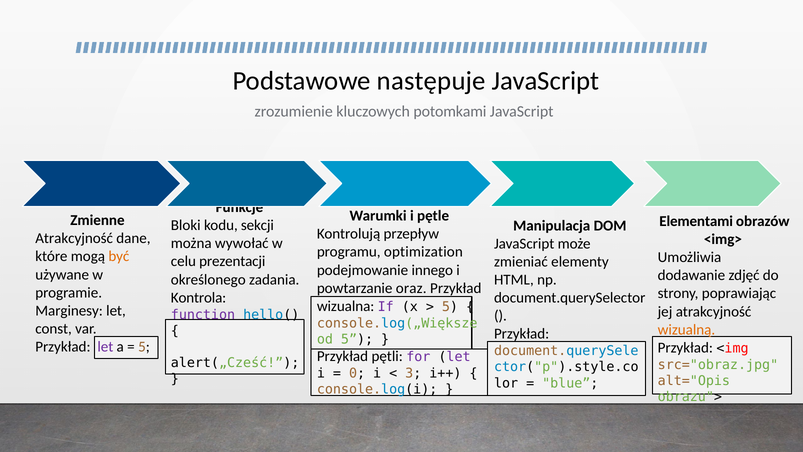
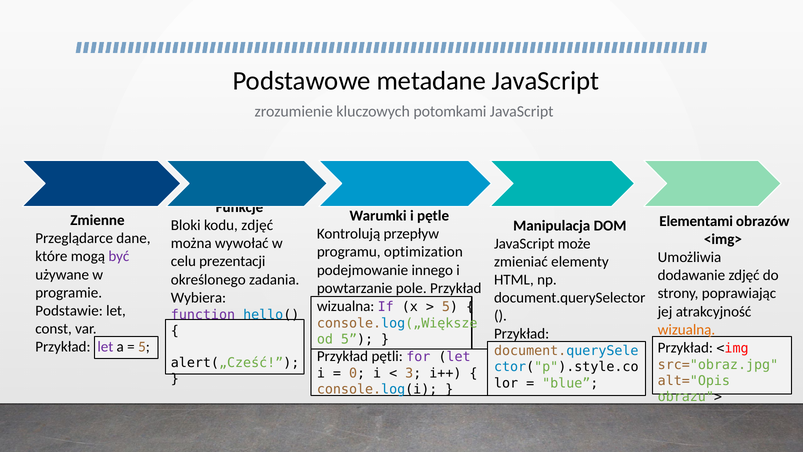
następuje: następuje -> metadane (431, 81)
kodu sekcji: sekcji -> zdjęć (257, 225)
Atrakcyjność: Atrakcyjność -> Przeglądarce (74, 238)
być colour: orange -> purple (119, 256)
oraz: oraz -> pole (411, 288)
Kontrola: Kontrola -> Wybiera (198, 297)
Marginesy: Marginesy -> Podstawie (69, 310)
